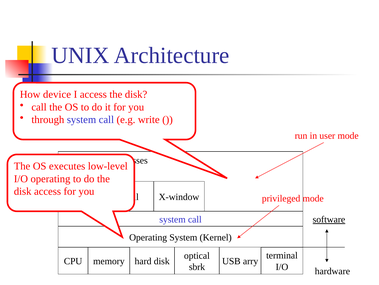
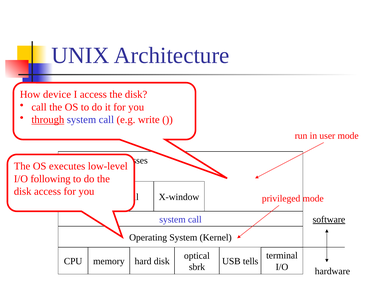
through underline: none -> present (48, 119)
operating: operating -> following (51, 178)
arry: arry -> tells (251, 261)
